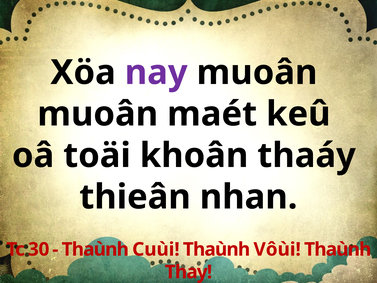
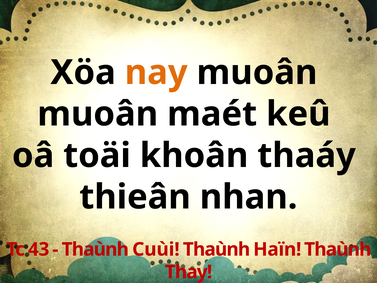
nay colour: purple -> orange (156, 72)
30: 30 -> 43 (39, 249)
Vôùi: Vôùi -> Haïn (277, 249)
